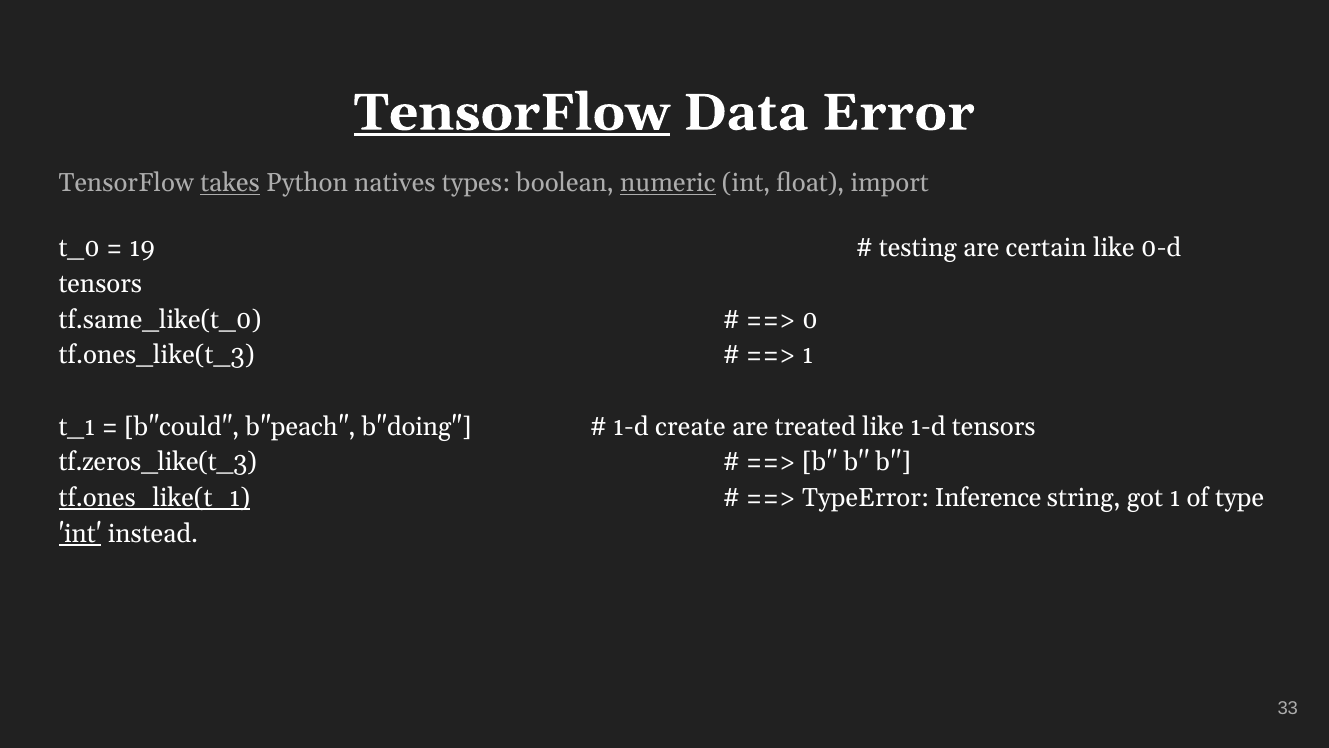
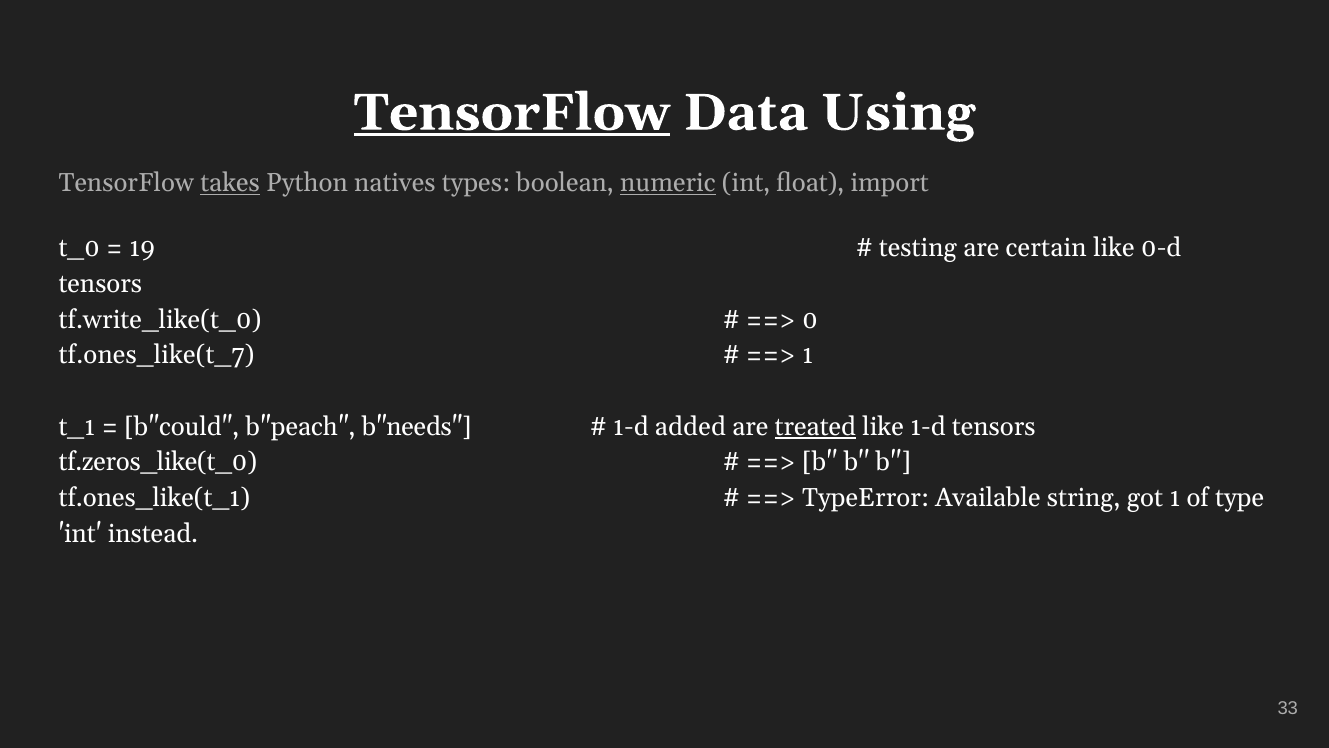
Error: Error -> Using (898, 113)
tf.same_like(t_0: tf.same_like(t_0 -> tf.write_like(t_0 (160, 320)
tf.ones_like(t_3: tf.ones_like(t_3 -> tf.ones_like(t_7 (156, 355)
b"doing: b"doing -> b"needs (417, 426)
create: create -> added (690, 426)
treated underline: none -> present (815, 426)
tf.zeros_like(t_3: tf.zeros_like(t_3 -> tf.zeros_like(t_0 (158, 462)
tf.ones_like(t_1 underline: present -> none (154, 498)
Inference: Inference -> Available (988, 498)
int underline: present -> none (80, 533)
